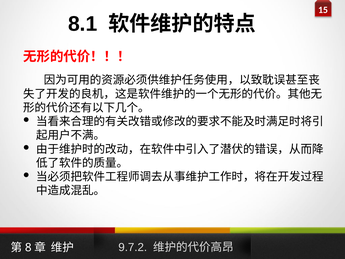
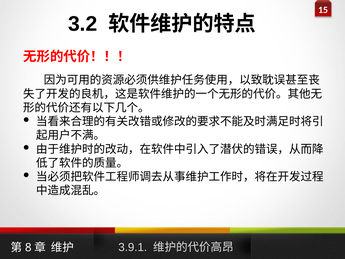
8.1: 8.1 -> 3.2 (83, 24)
9.7.2: 9.7.2 -> 3.9.1 (133, 247)
